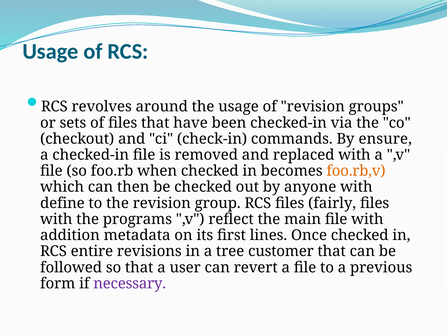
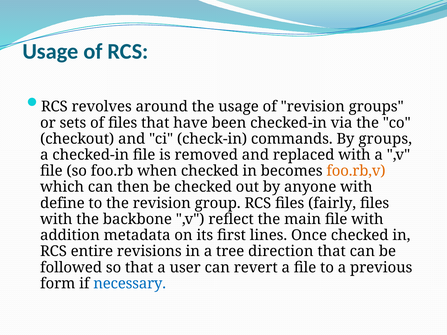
By ensure: ensure -> groups (385, 139)
programs: programs -> backbone (137, 219)
customer: customer -> direction (281, 252)
necessary colour: purple -> blue (130, 284)
